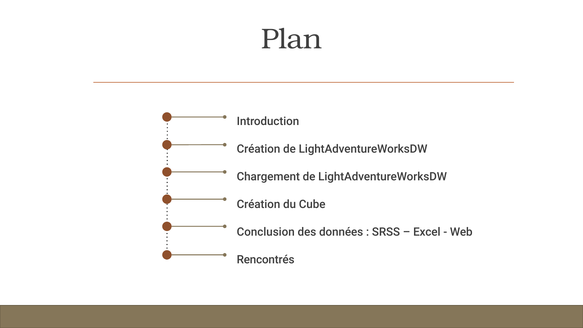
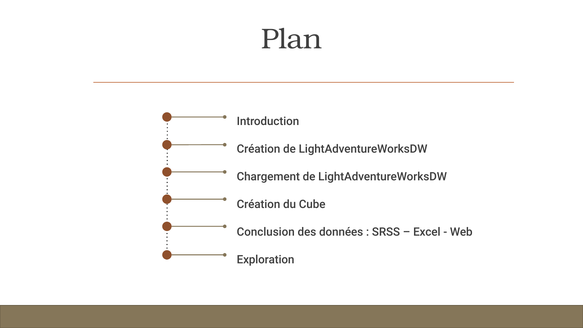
Rencontrés: Rencontrés -> Exploration (266, 260)
